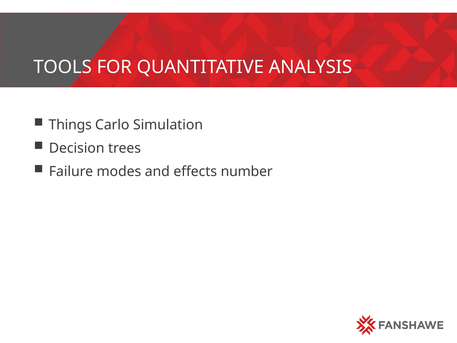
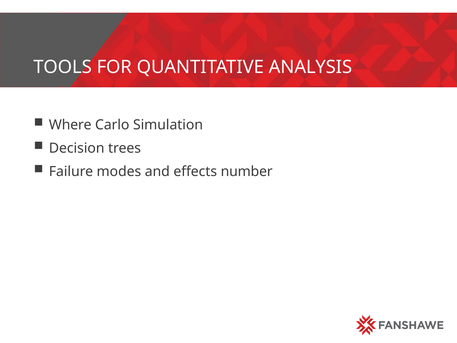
Things: Things -> Where (70, 125)
